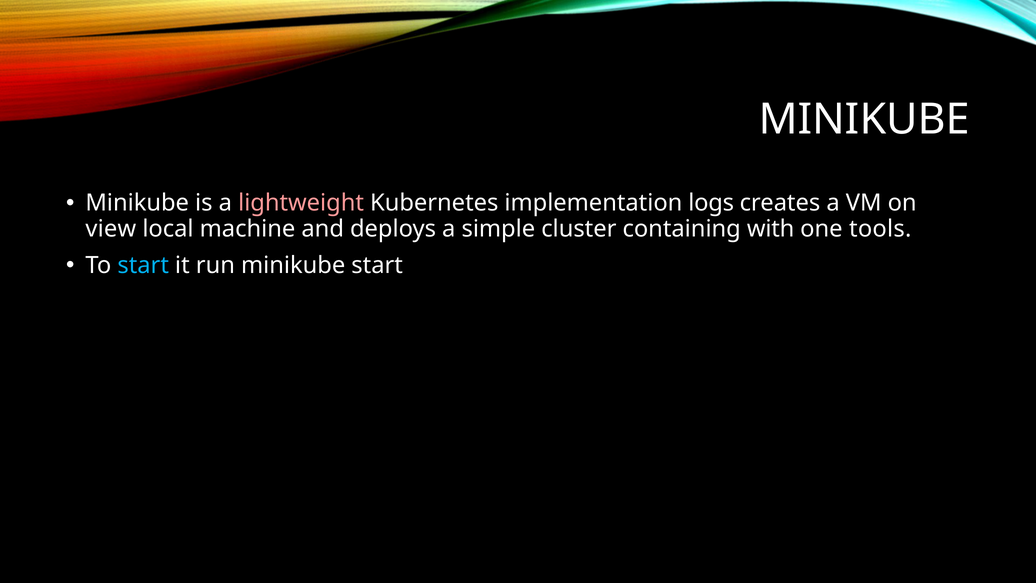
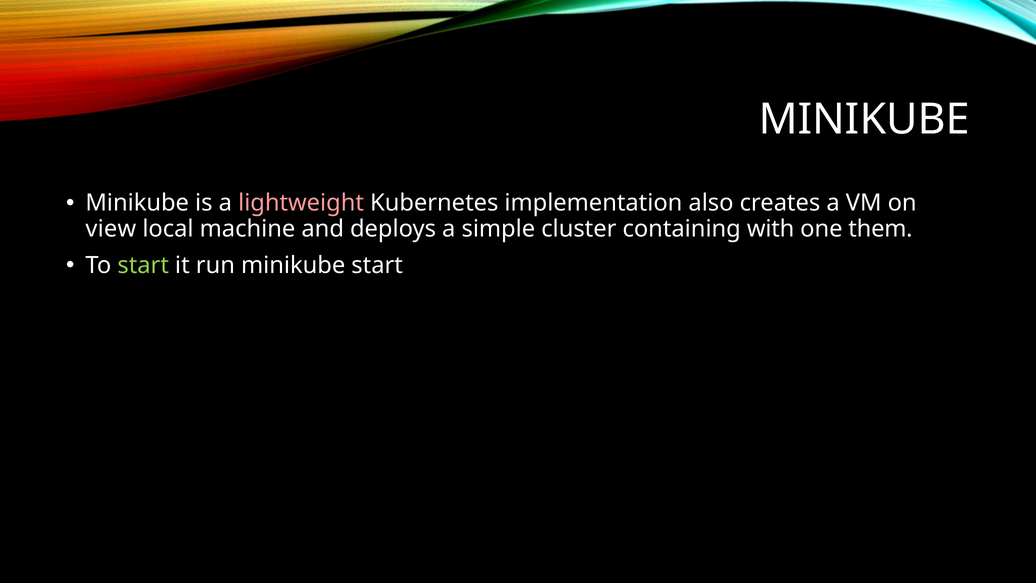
logs: logs -> also (711, 203)
tools: tools -> them (880, 229)
start colour: light blue -> light green (143, 265)
